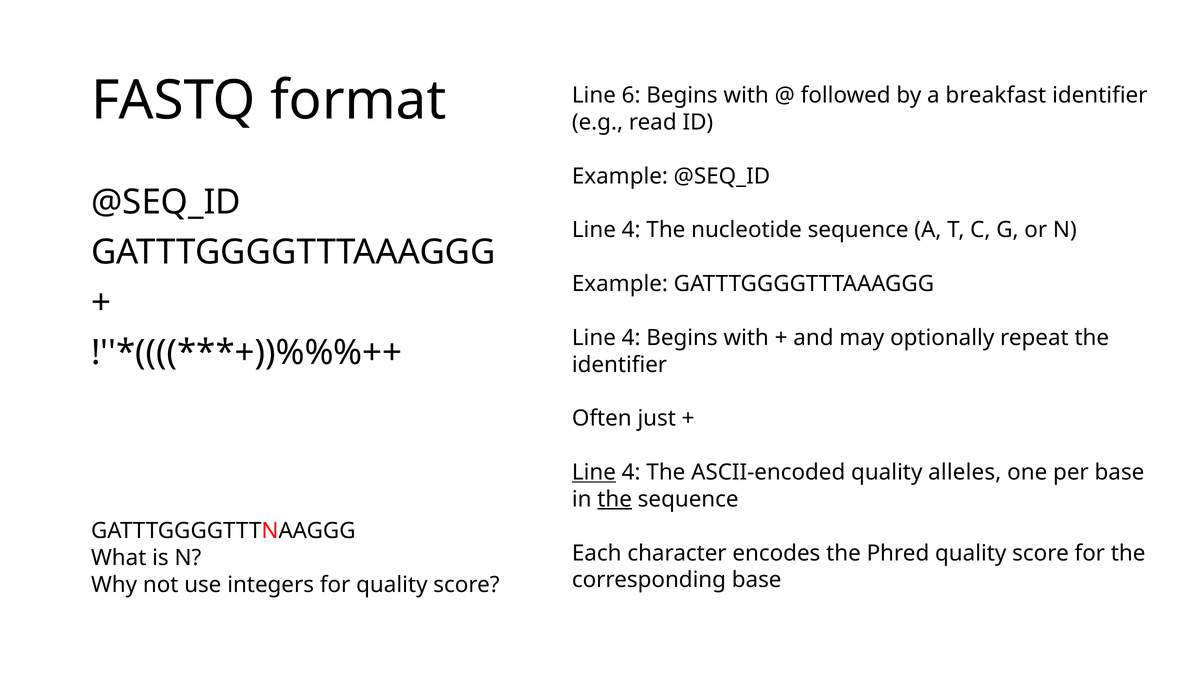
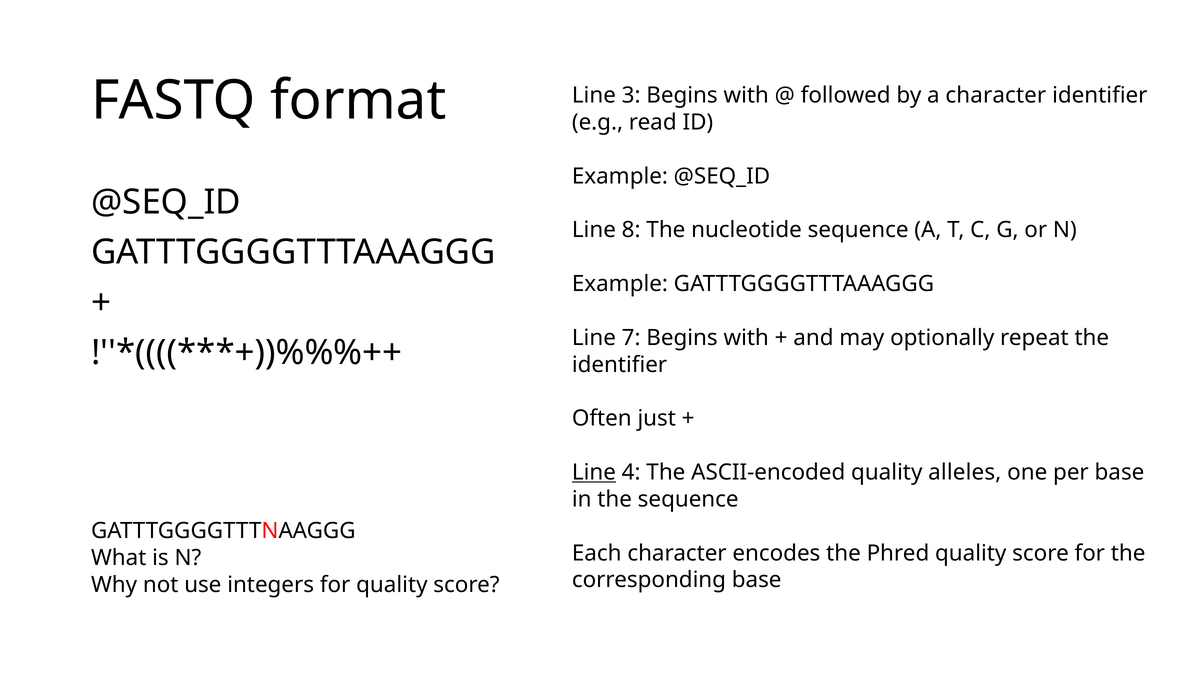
6: 6 -> 3 (631, 95)
a breakfast: breakfast -> character (996, 95)
4: 4 -> 8 (631, 230)
4: 4 -> 7 (631, 338)
the underline: present -> none (615, 499)
